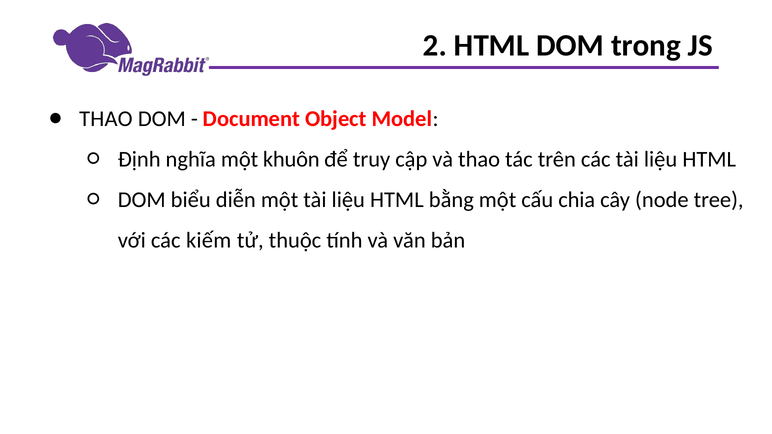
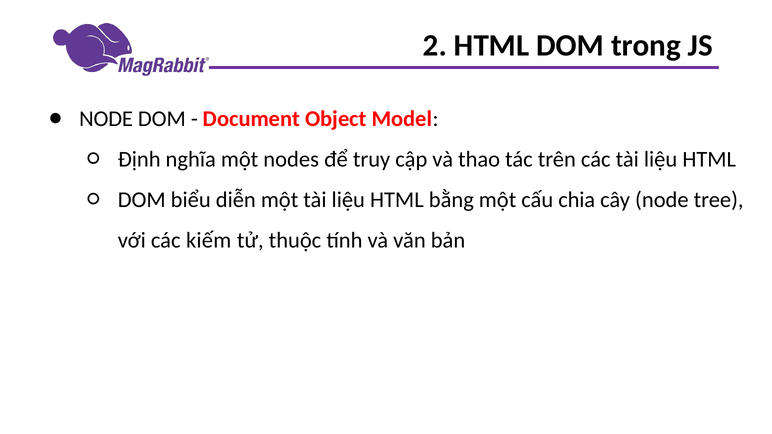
THAO: THAO -> NODE (106, 119)
khuôn: khuôn -> nodes (291, 159)
